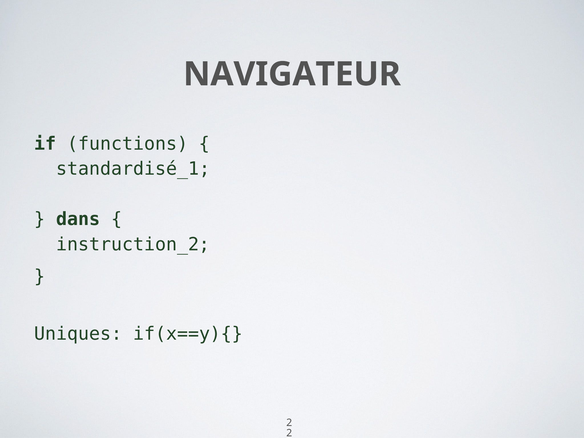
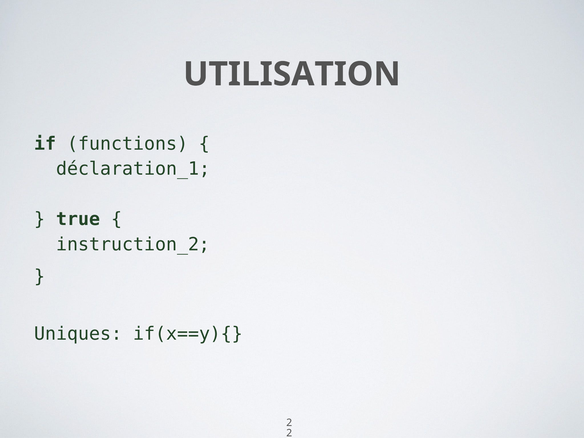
NAVIGATEUR: NAVIGATEUR -> UTILISATION (292, 74)
standardisé_1: standardisé_1 -> déclaration_1 (133, 169)
dans: dans -> true (78, 219)
